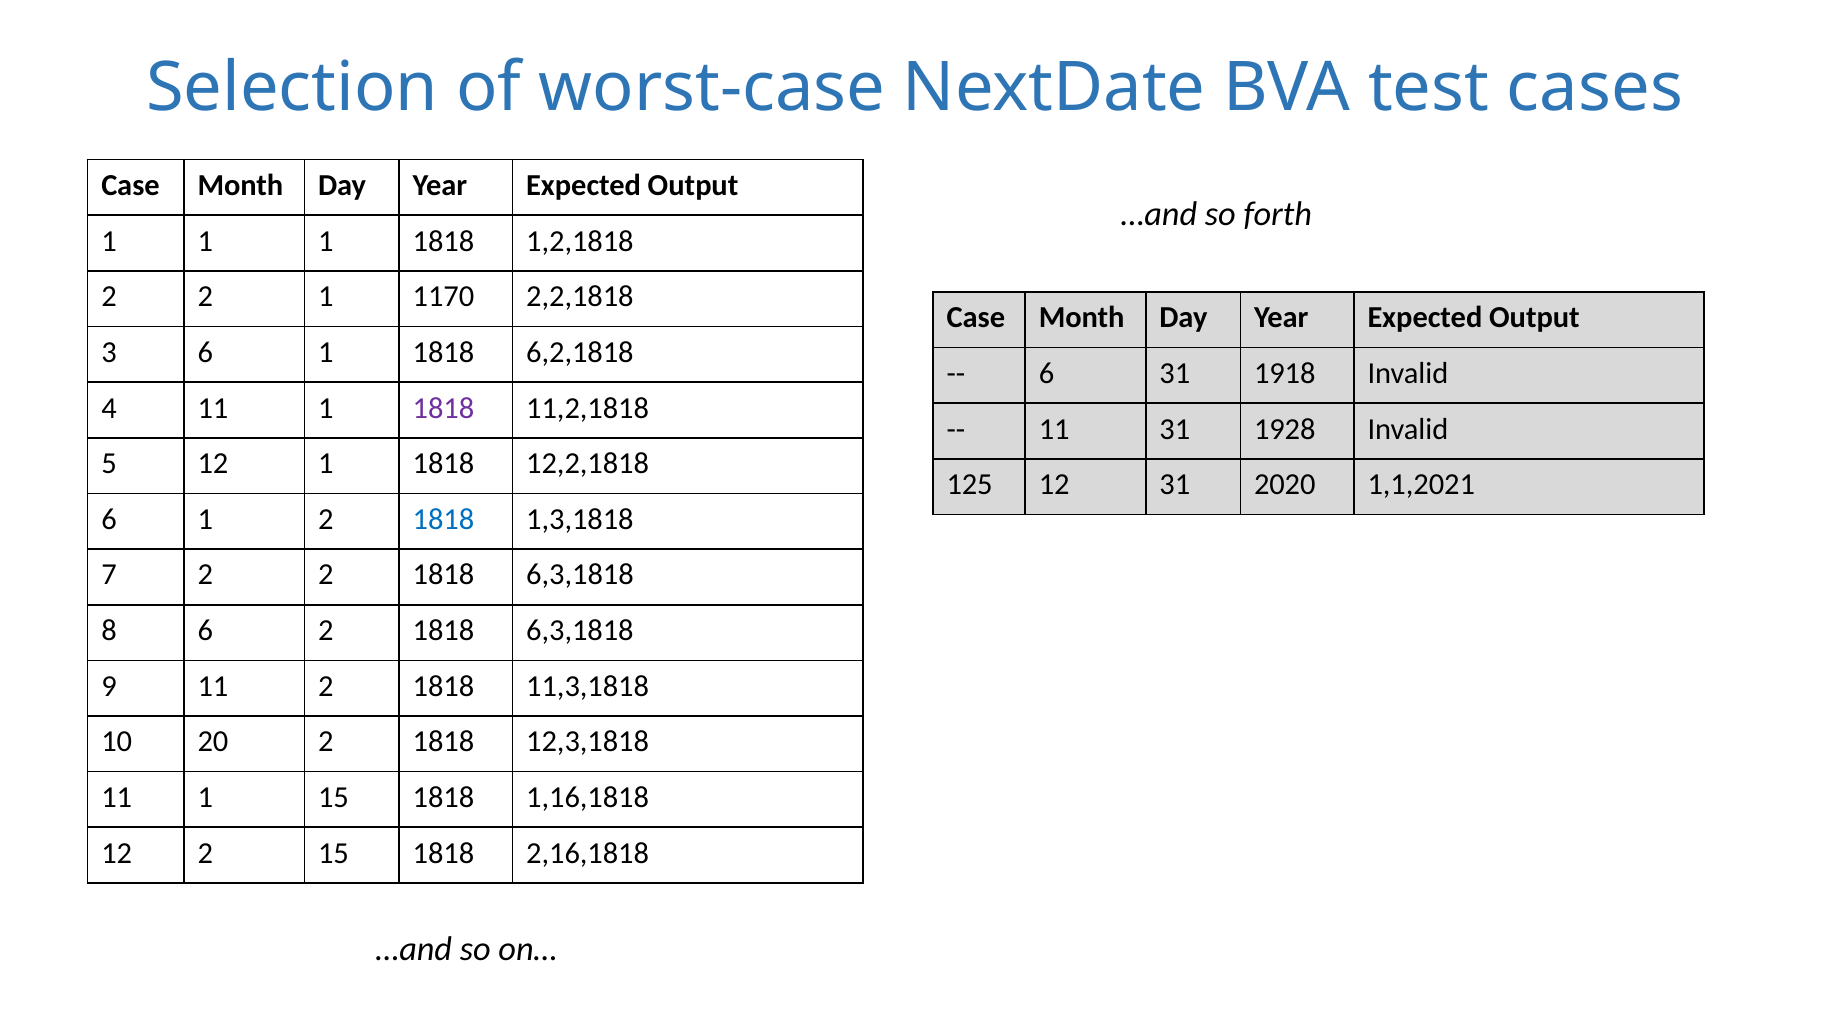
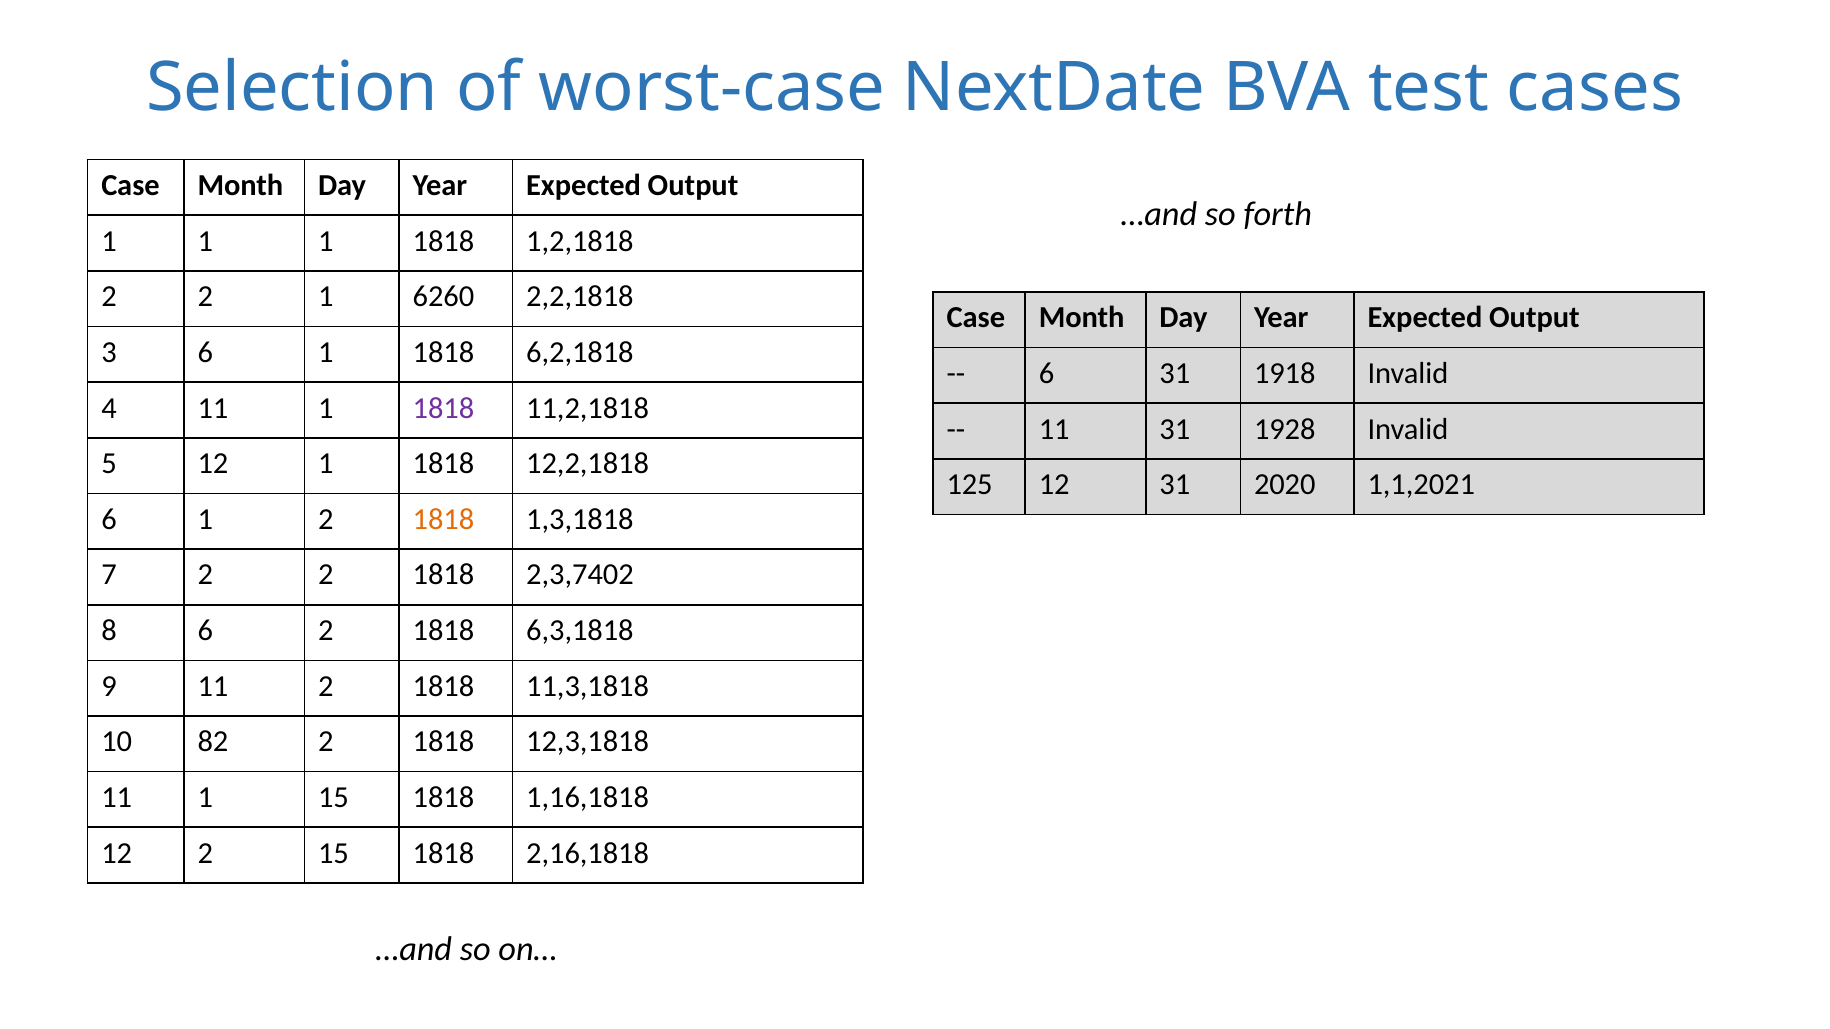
1170: 1170 -> 6260 (444, 297)
1818 colour: blue -> orange (444, 519)
2 2 1818 6,3,1818: 6,3,1818 -> 2,3,7402 (580, 575)
20: 20 -> 82 (213, 742)
